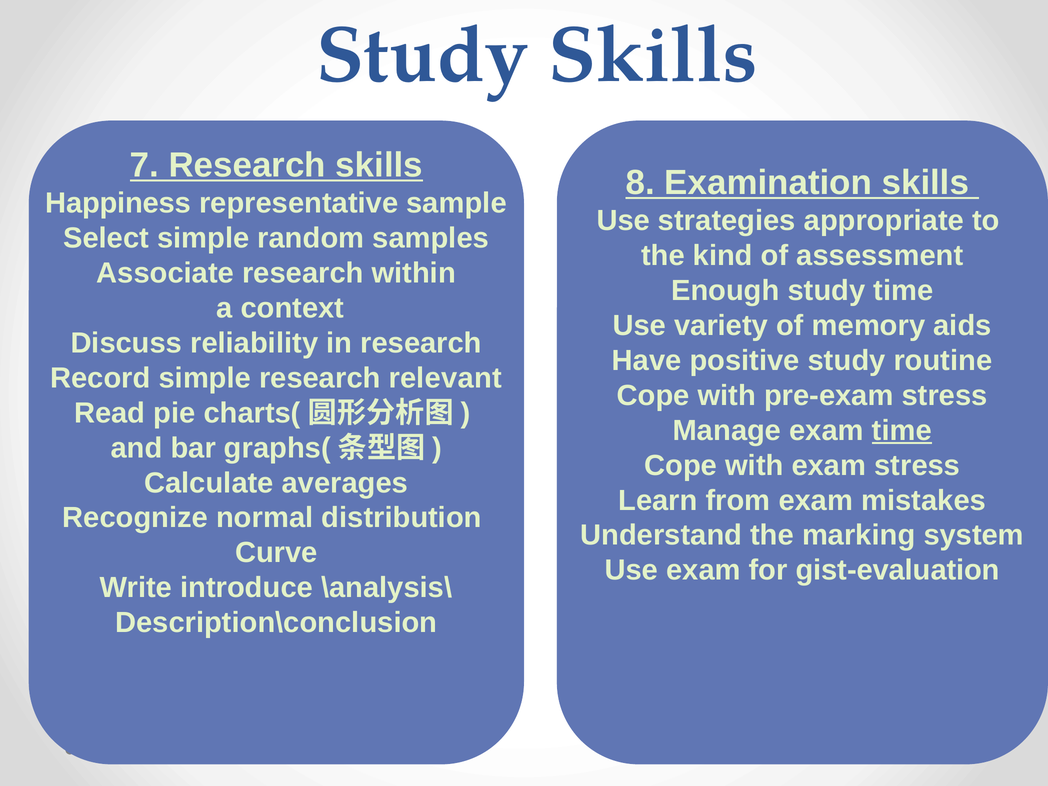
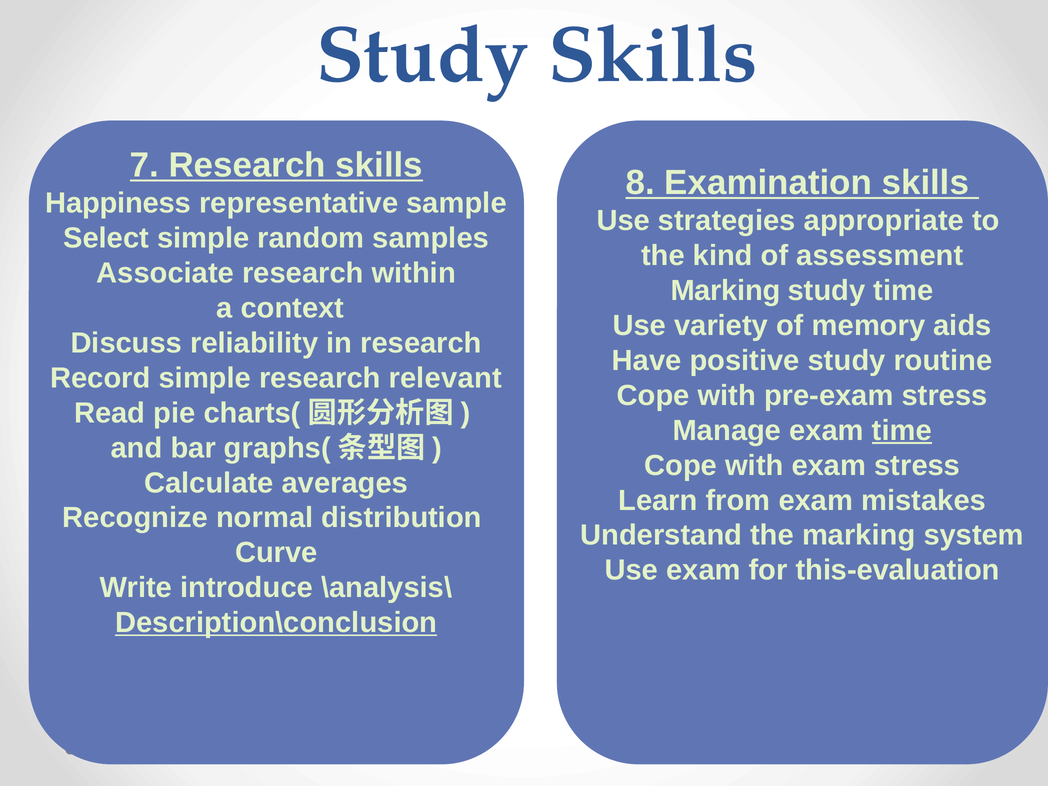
Enough: Enough -> Marking (725, 291)
gist-evaluation: gist-evaluation -> this-evaluation (898, 570)
Description\conclusion underline: none -> present (276, 623)
